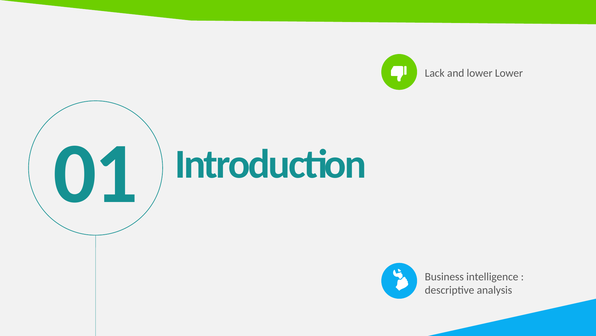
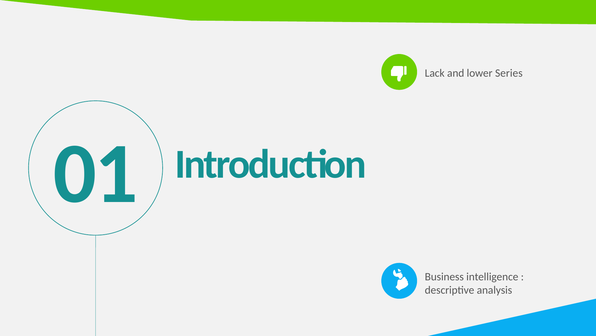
lower Lower: Lower -> Series (509, 73)
